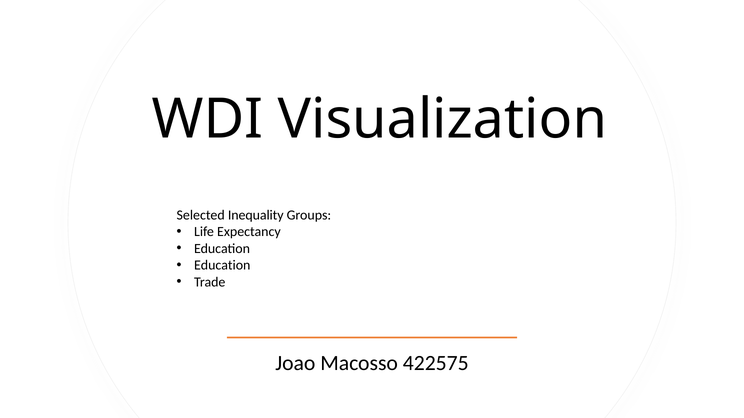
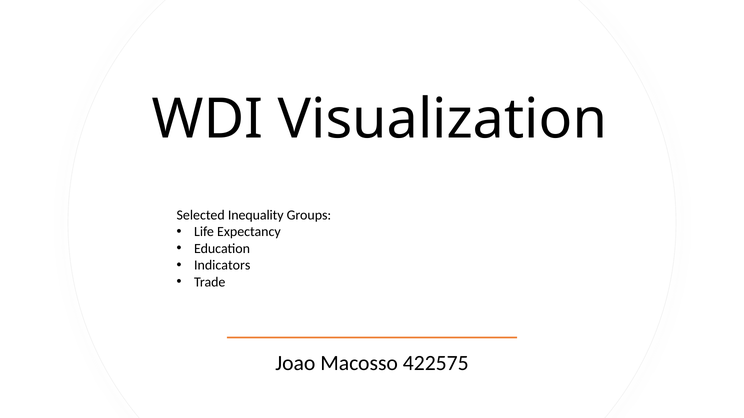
Education: Education -> Indicators (222, 266)
